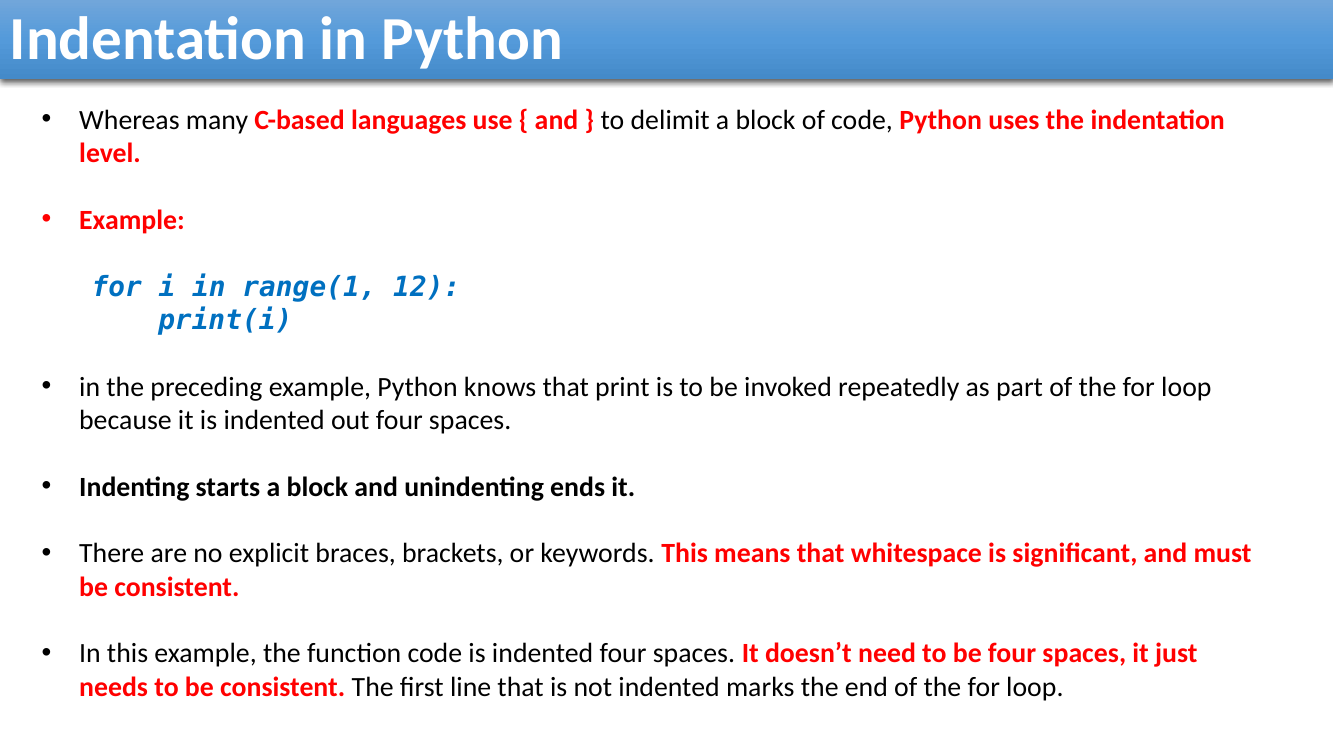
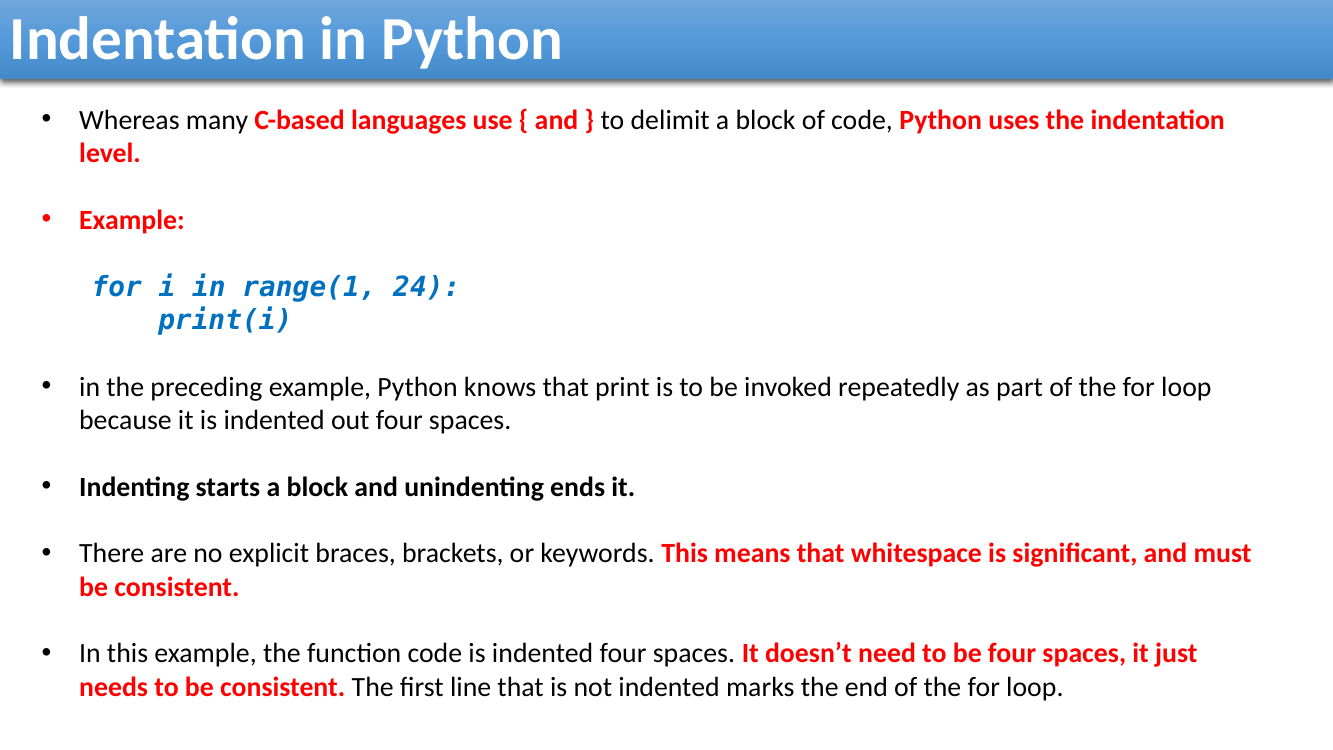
12: 12 -> 24 (427, 287)
